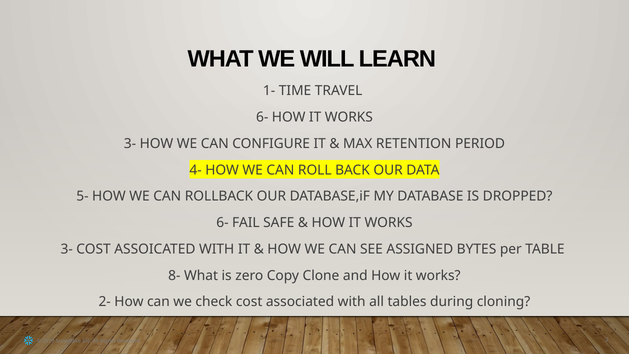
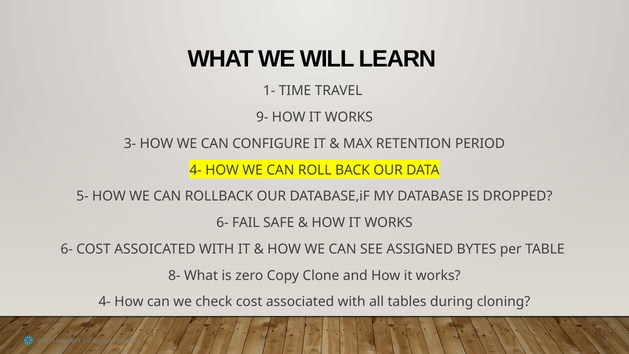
6-: 6- -> 9- (262, 117)
3-: 3- -> 6- (67, 249)
2-: 2- -> 4- (105, 302)
